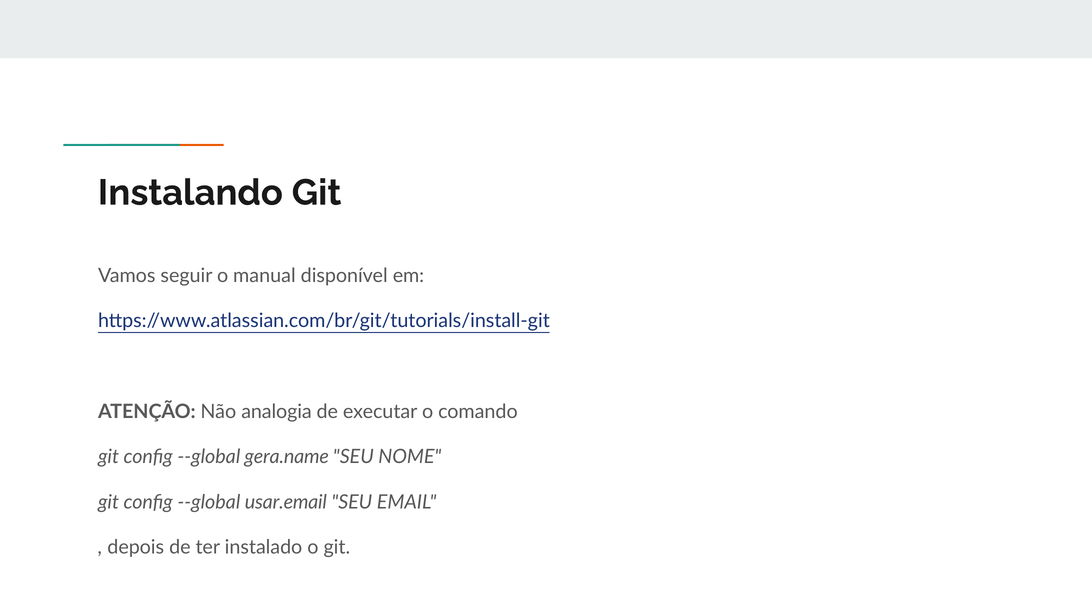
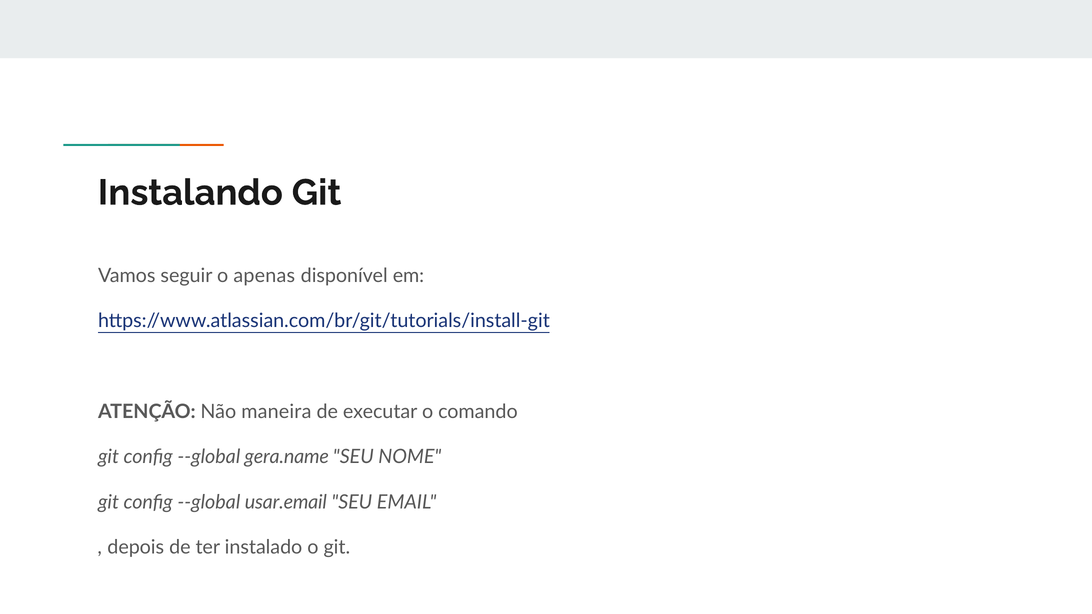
manual: manual -> apenas (264, 276)
analogia: analogia -> maneira (276, 412)
